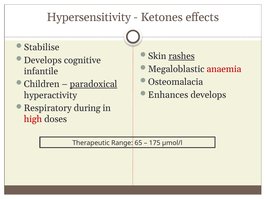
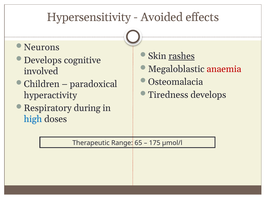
Ketones: Ketones -> Avoided (162, 17)
Stabilise: Stabilise -> Neurons (42, 47)
infantile: infantile -> involved (41, 71)
paradoxical underline: present -> none (94, 84)
Enhances: Enhances -> Tiredness (168, 95)
high colour: red -> blue (33, 119)
